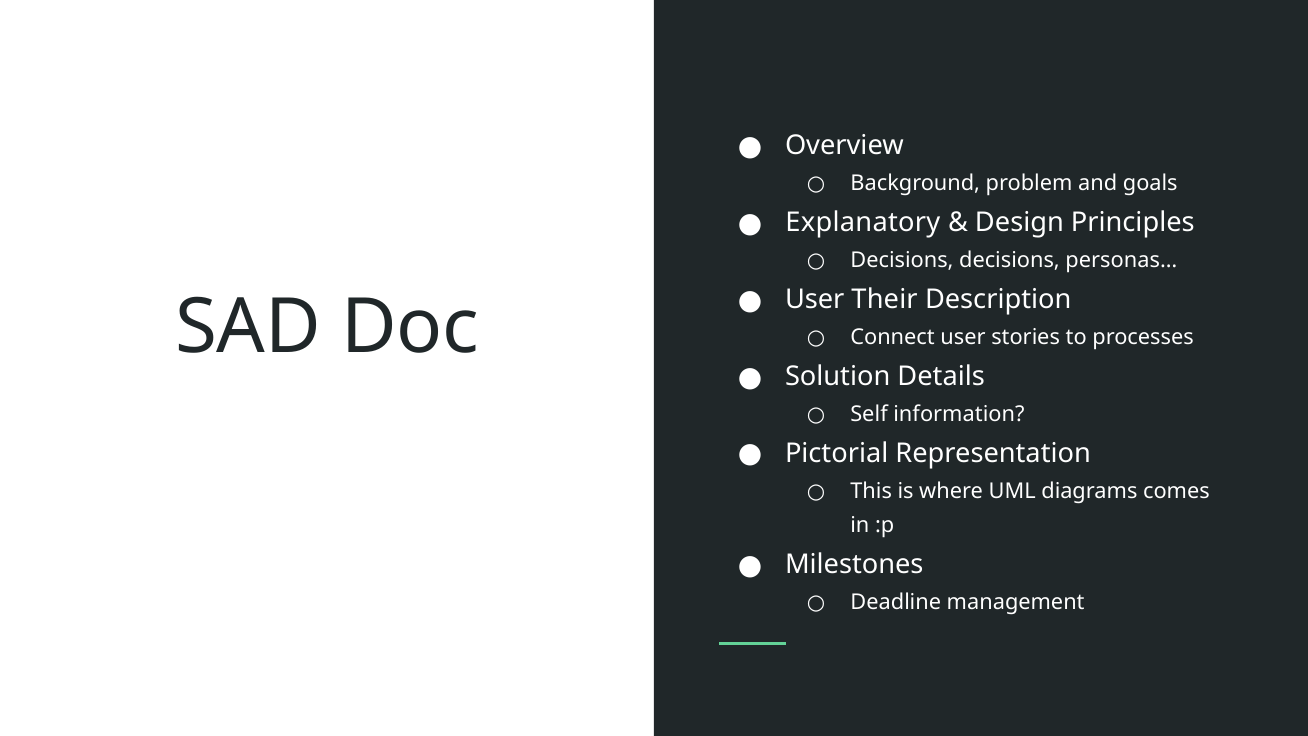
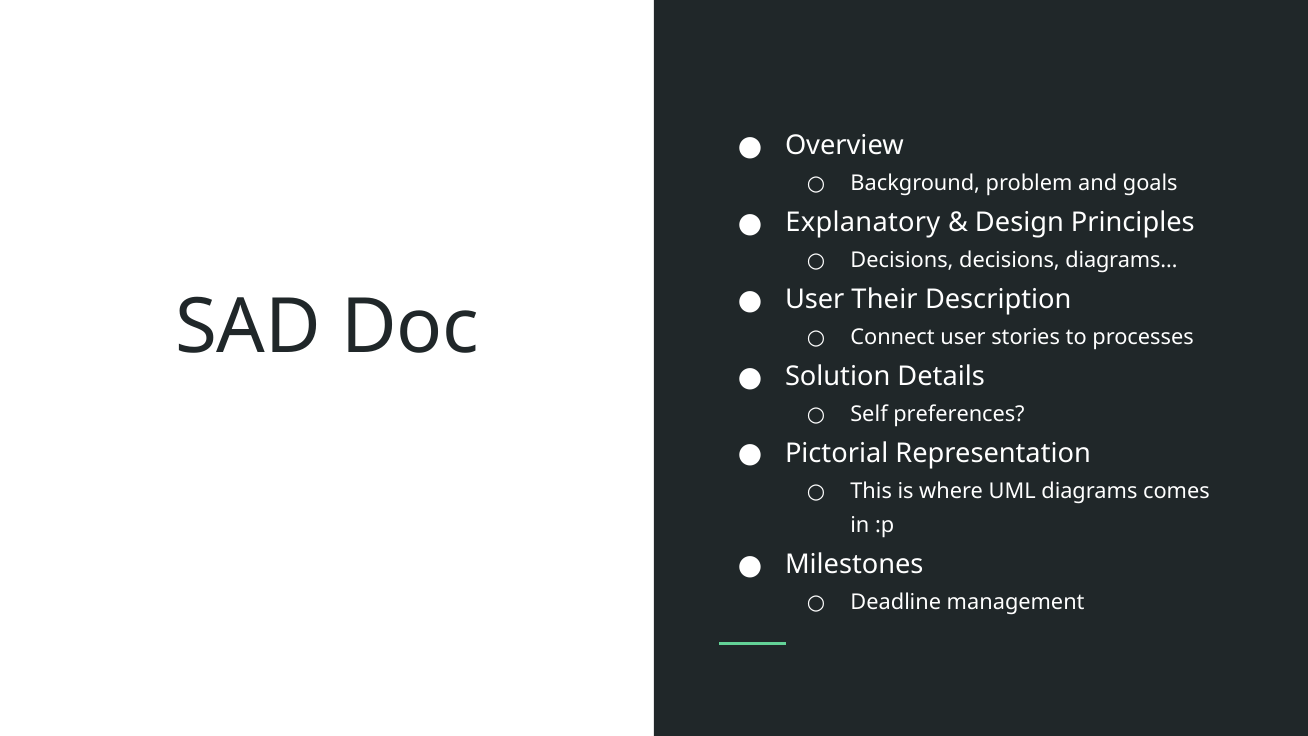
personas…: personas… -> diagrams… (1122, 260)
information: information -> preferences (959, 414)
